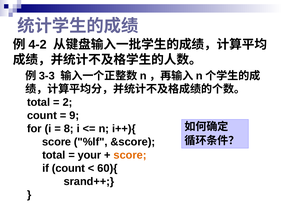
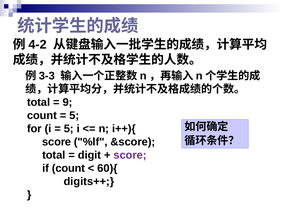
2: 2 -> 9 (68, 102)
9: 9 -> 5 (74, 116)
8: 8 -> 5 (69, 129)
your: your -> digit (89, 155)
score colour: orange -> purple (130, 155)
srand++: srand++ -> digits++ (89, 182)
